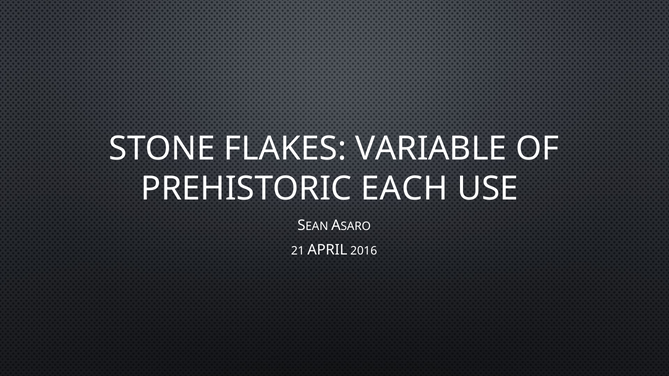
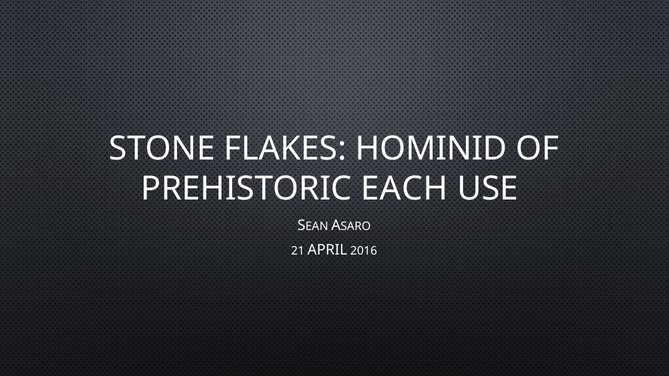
VARIABLE: VARIABLE -> HOMINID (431, 149)
